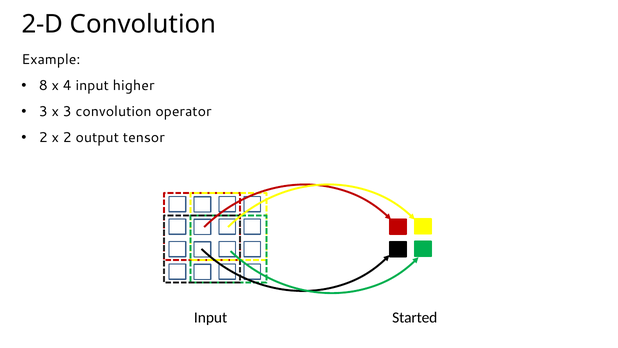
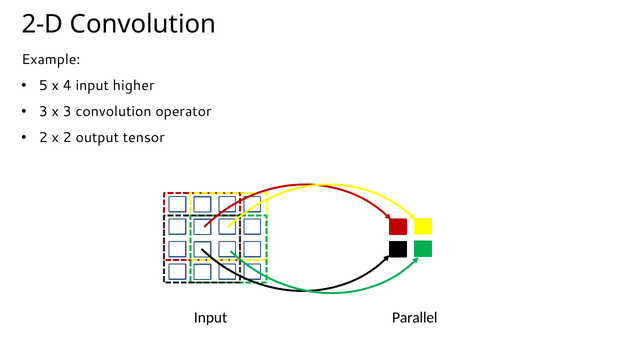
8: 8 -> 5 (43, 86)
Started: Started -> Parallel (415, 317)
